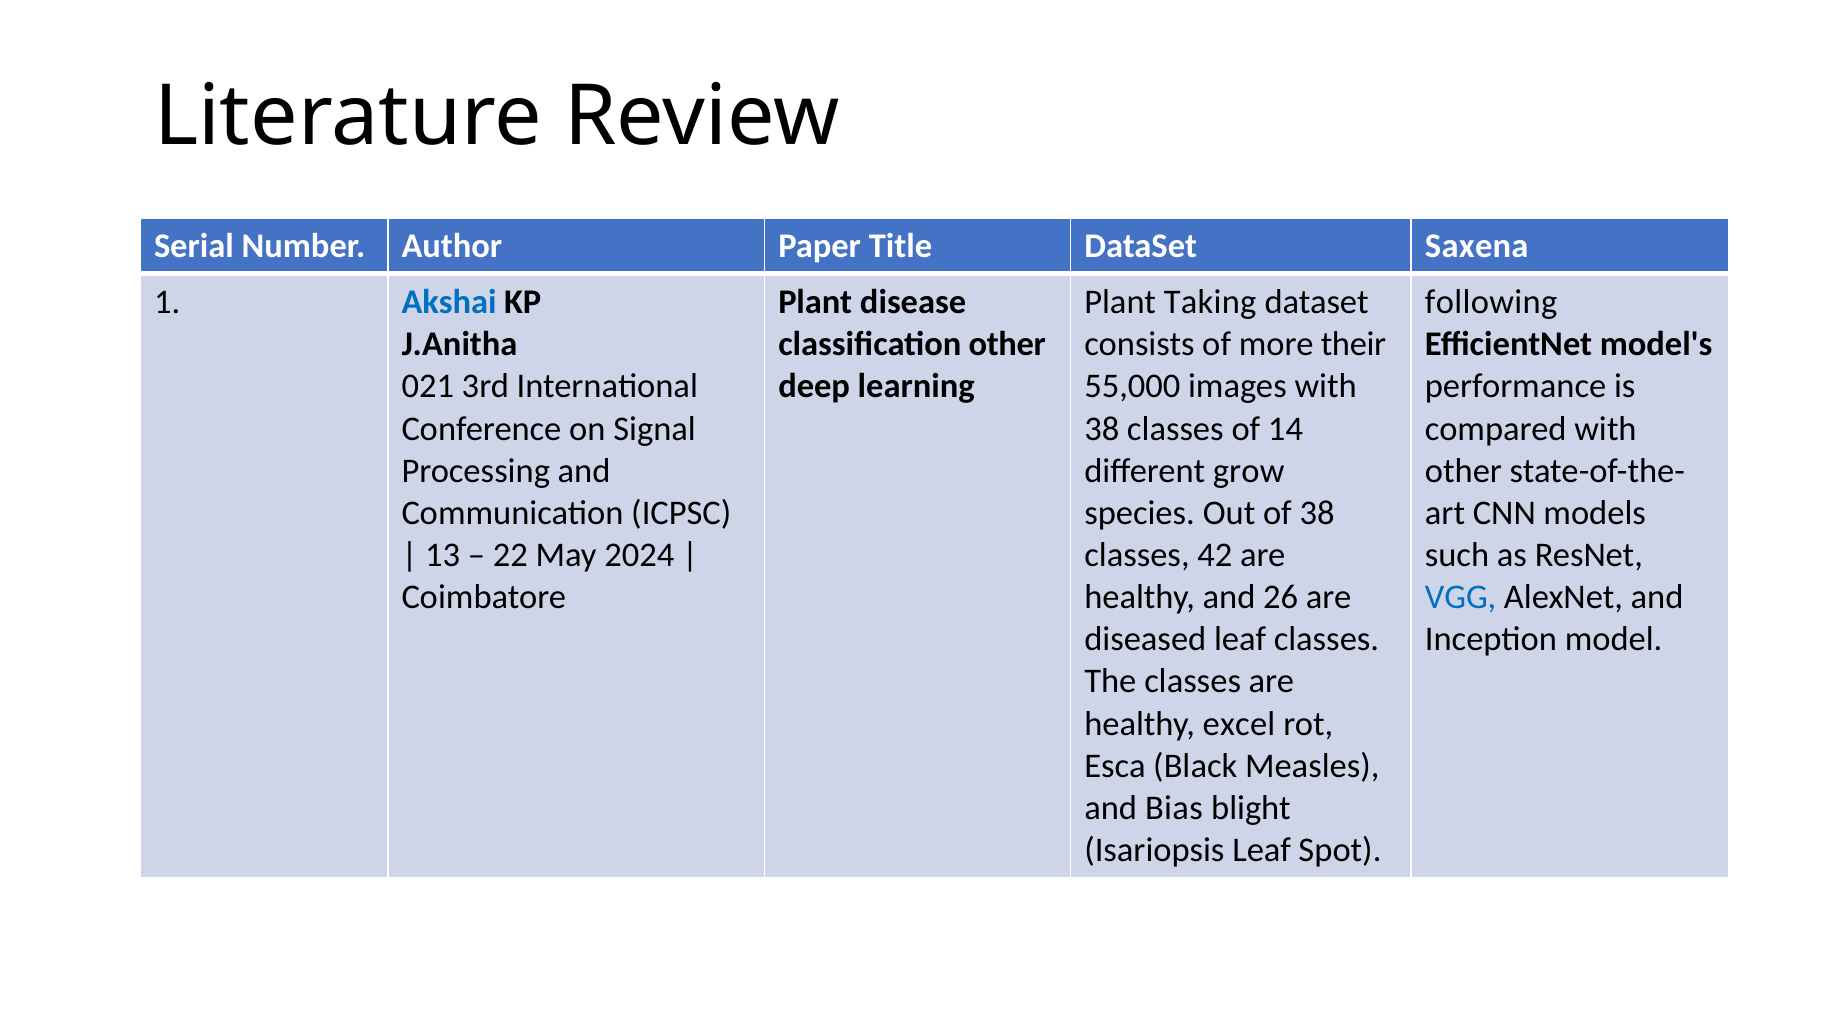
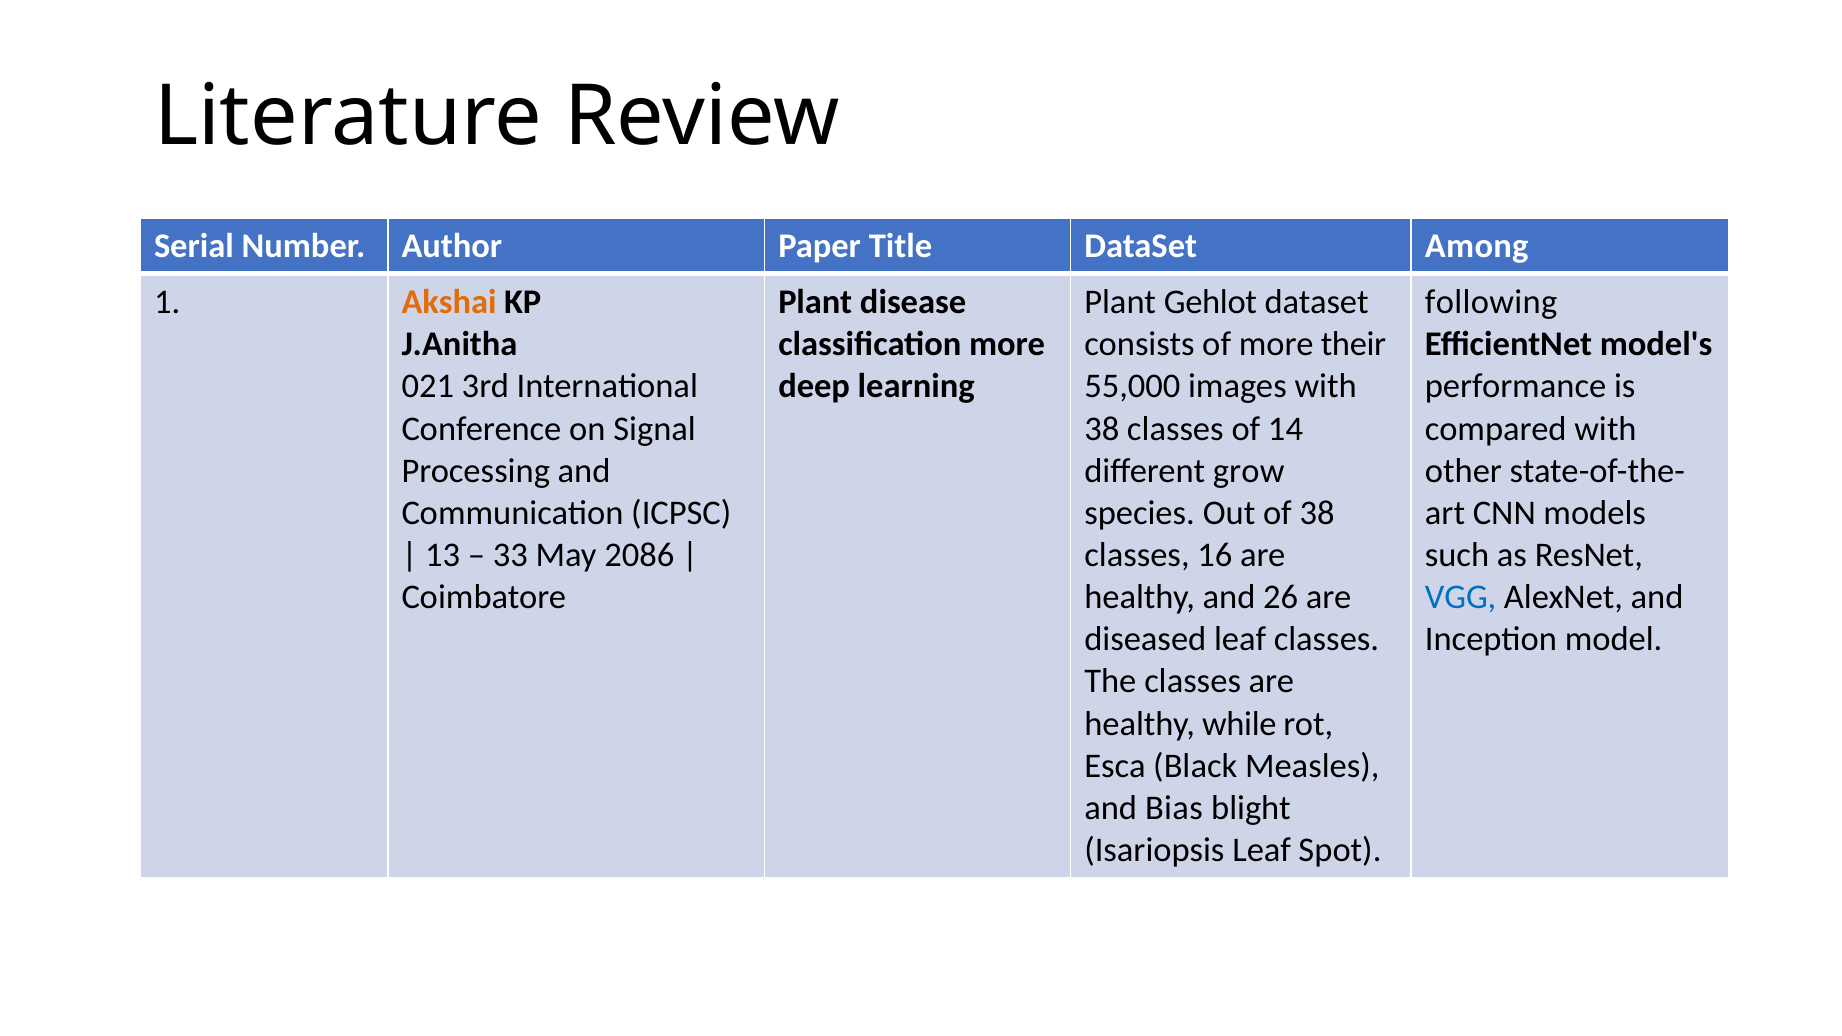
Saxena: Saxena -> Among (1477, 246)
Akshai colour: blue -> orange (449, 302)
Taking: Taking -> Gehlot (1210, 302)
classification other: other -> more (1007, 344)
22: 22 -> 33 (510, 555)
2024: 2024 -> 2086 (639, 555)
42: 42 -> 16 (1215, 555)
excel: excel -> while (1239, 724)
